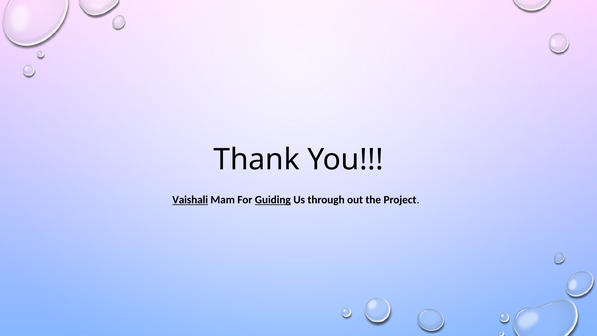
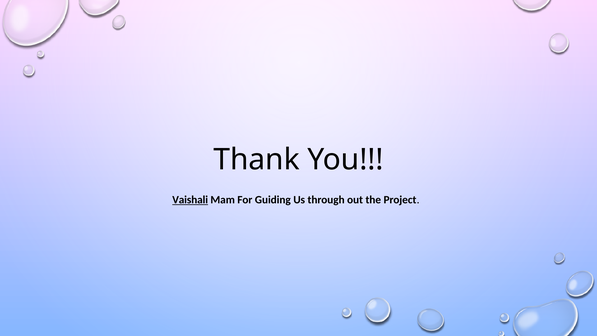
Guiding underline: present -> none (273, 200)
